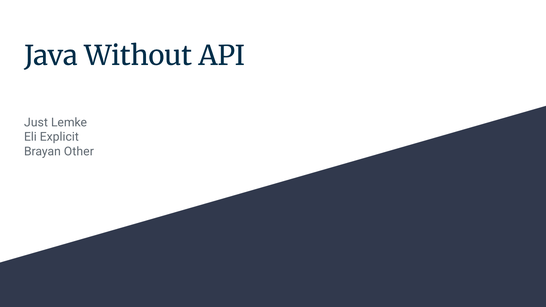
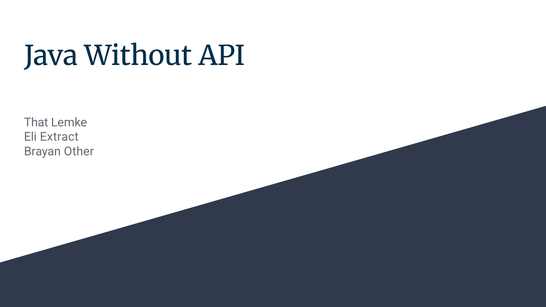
Just: Just -> That (36, 122)
Explicit: Explicit -> Extract (59, 137)
